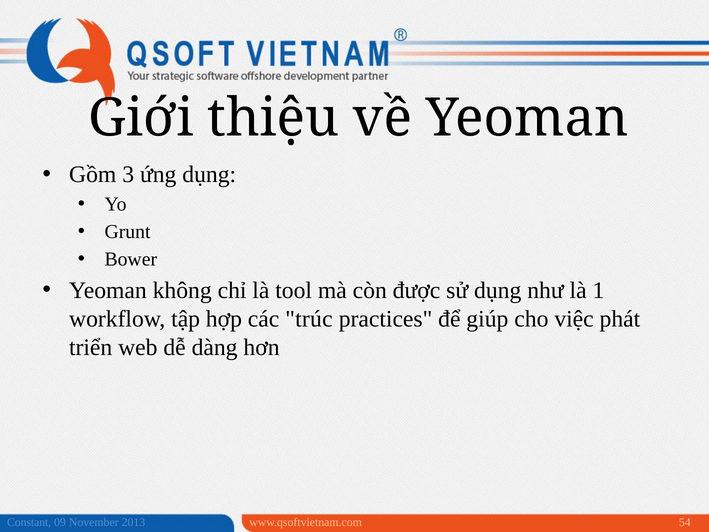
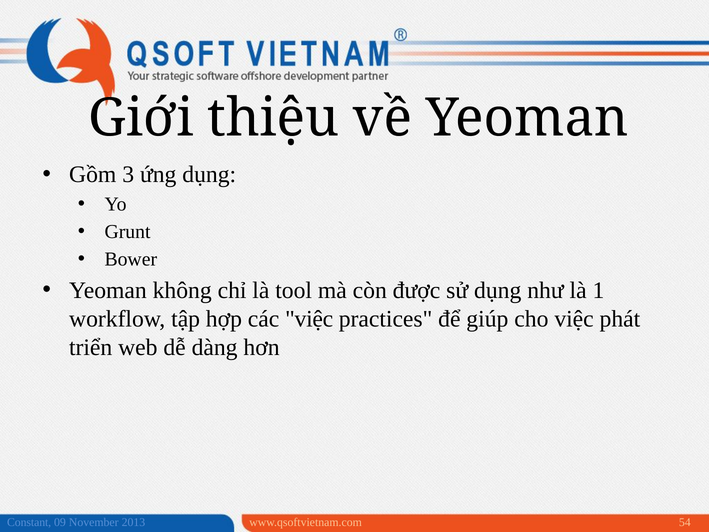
các trúc: trúc -> việc (309, 319)
